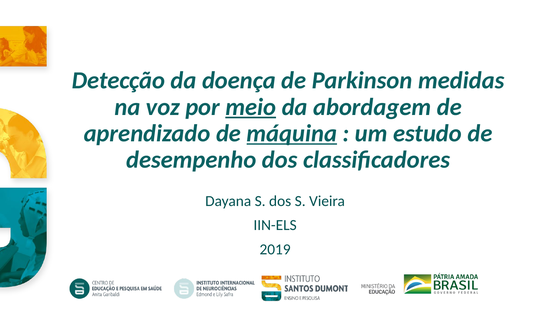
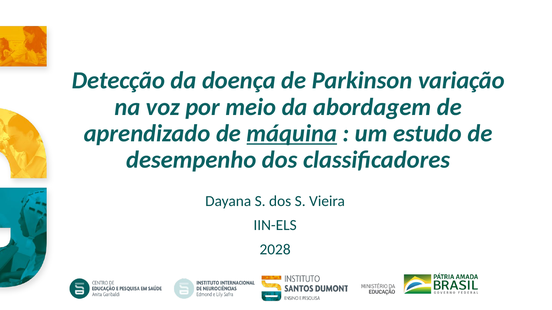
medidas: medidas -> variação (461, 81)
meio underline: present -> none (251, 107)
2019: 2019 -> 2028 (275, 250)
